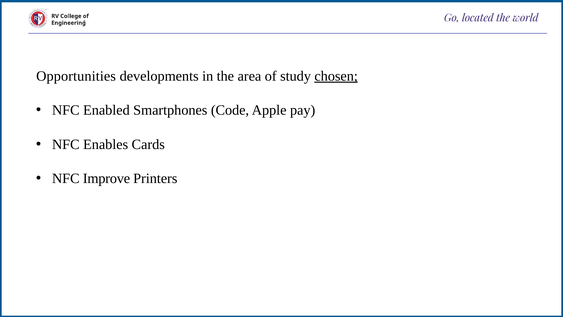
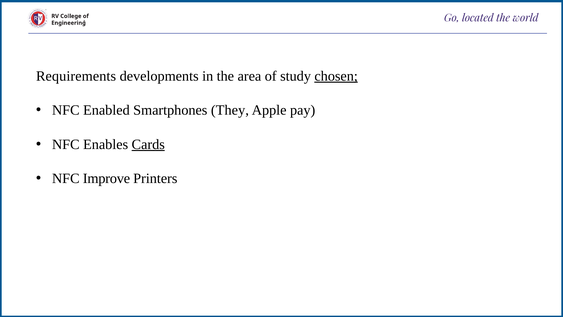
Opportunities: Opportunities -> Requirements (76, 76)
Code: Code -> They (230, 110)
Cards underline: none -> present (148, 144)
